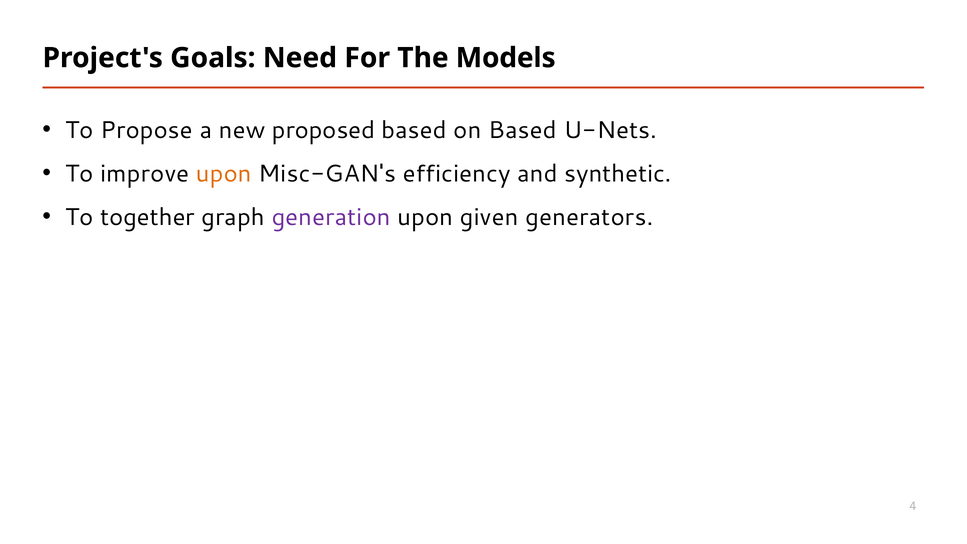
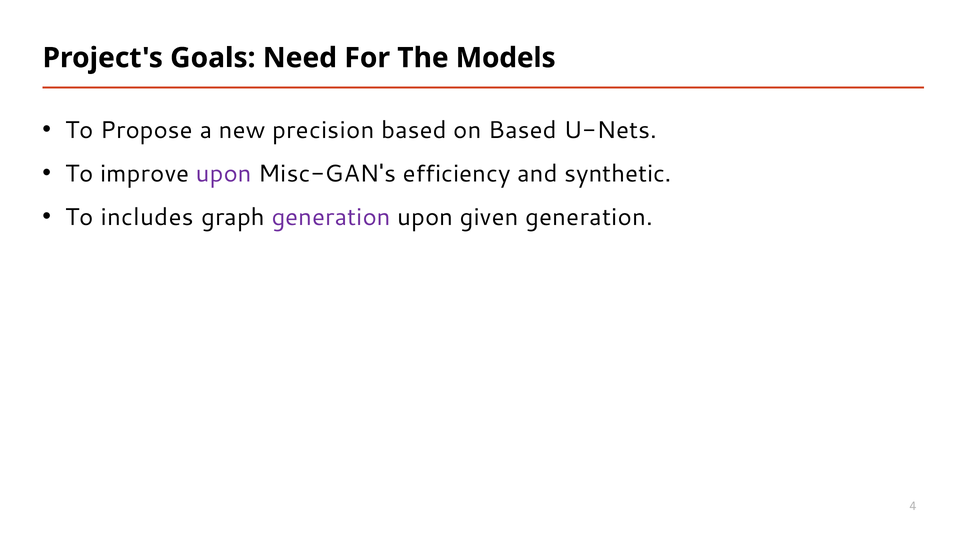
proposed: proposed -> precision (323, 130)
upon colour: orange -> purple (224, 174)
together: together -> includes (147, 217)
given generators: generators -> generation (589, 217)
